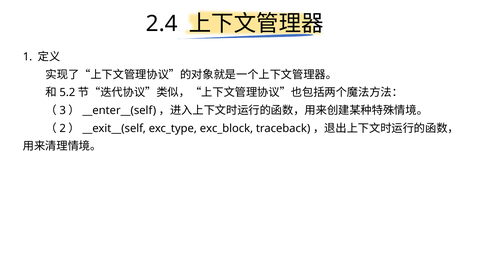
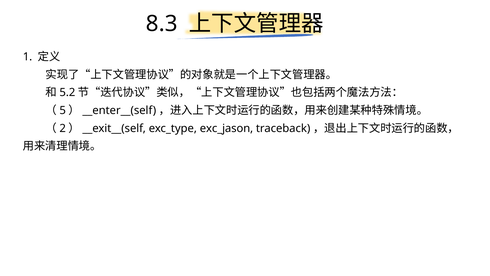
2.4: 2.4 -> 8.3 (162, 24)
3: 3 -> 5 (63, 110)
exc_block: exc_block -> exc_jason (226, 128)
